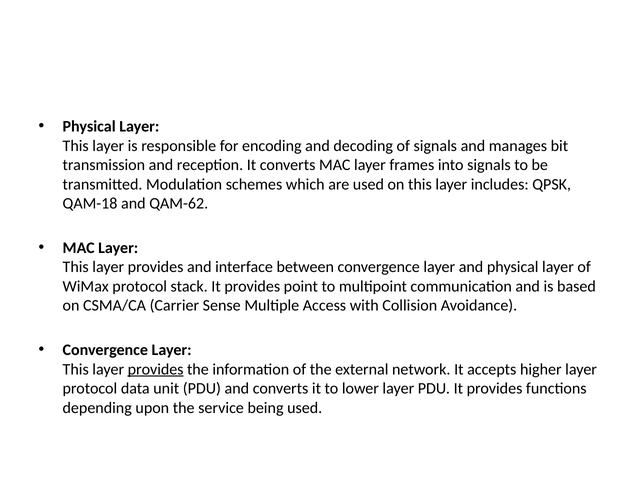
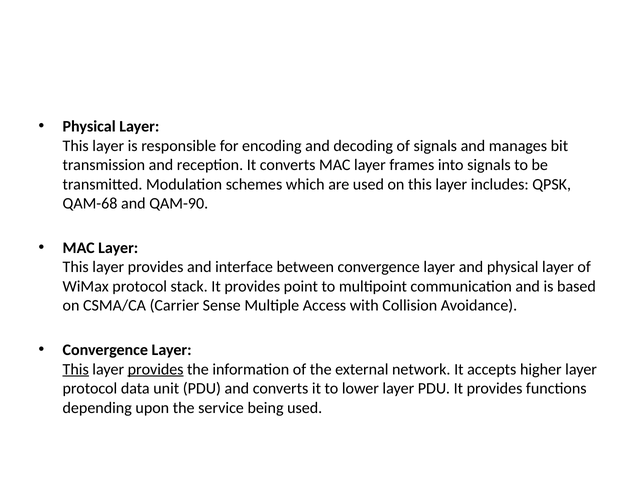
QAM-18: QAM-18 -> QAM-68 (90, 203)
QAM-62: QAM-62 -> QAM-90 (179, 203)
This underline: none -> present (76, 369)
